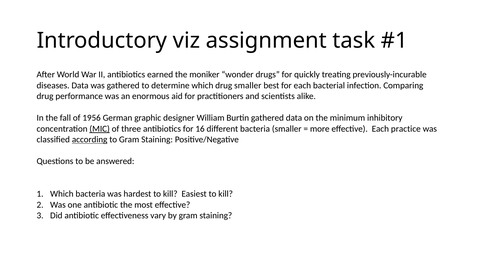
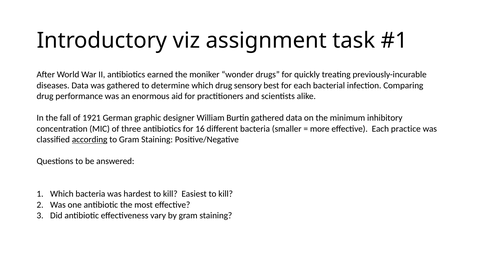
drug smaller: smaller -> sensory (248, 85)
1956: 1956 -> 1921 (92, 118)
MIC underline: present -> none (100, 129)
